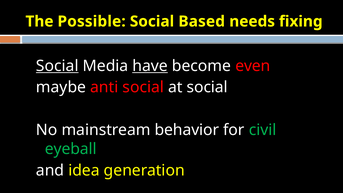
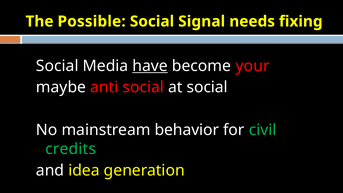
Based: Based -> Signal (202, 21)
Social underline: present -> none (57, 66)
even: even -> your (253, 66)
eyeball: eyeball -> credits (71, 149)
